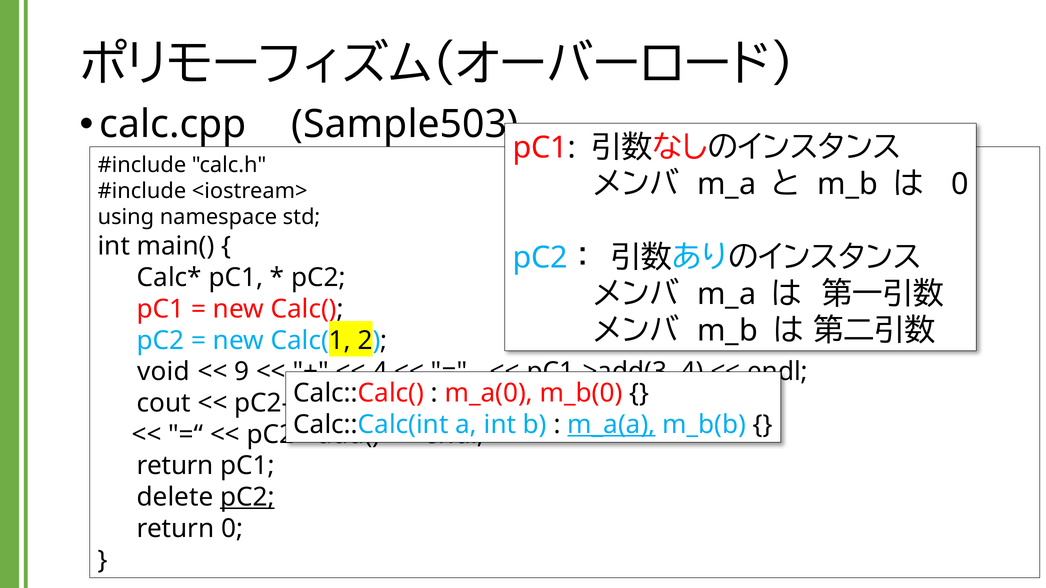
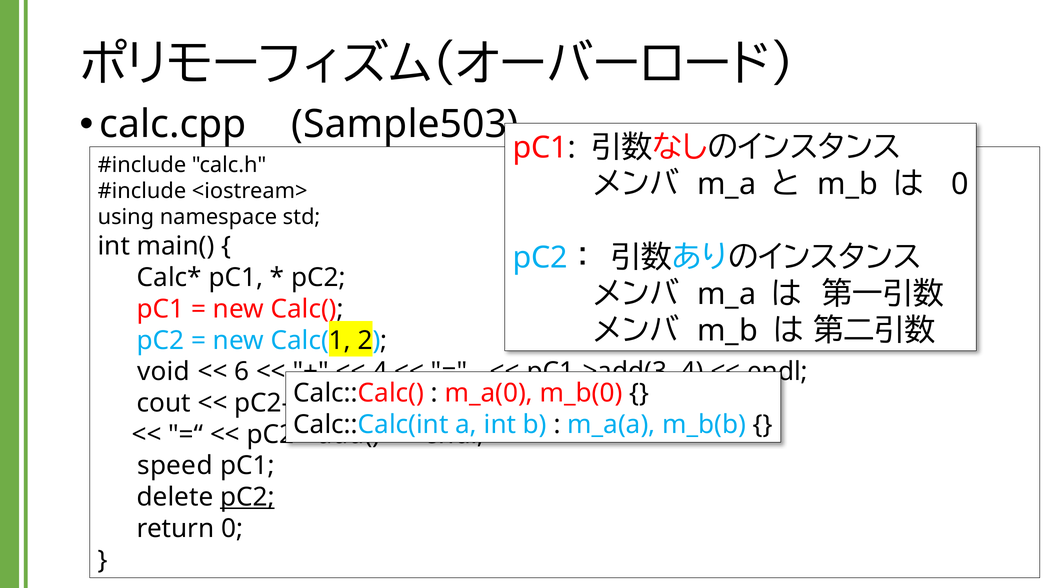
9: 9 -> 6 (242, 372)
m_a(a underline: present -> none (611, 425)
return: return -> speed (175, 466)
